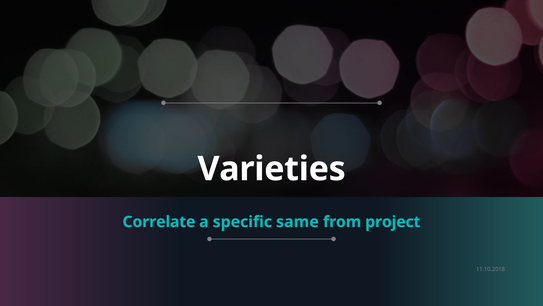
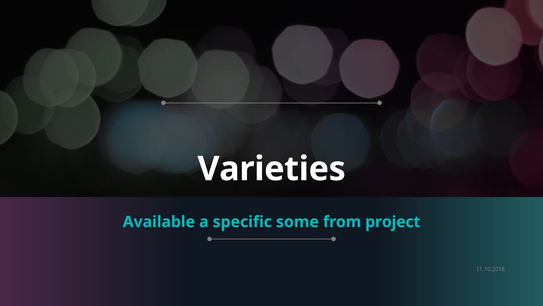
Correlate: Correlate -> Available (159, 221)
same: same -> some (297, 221)
